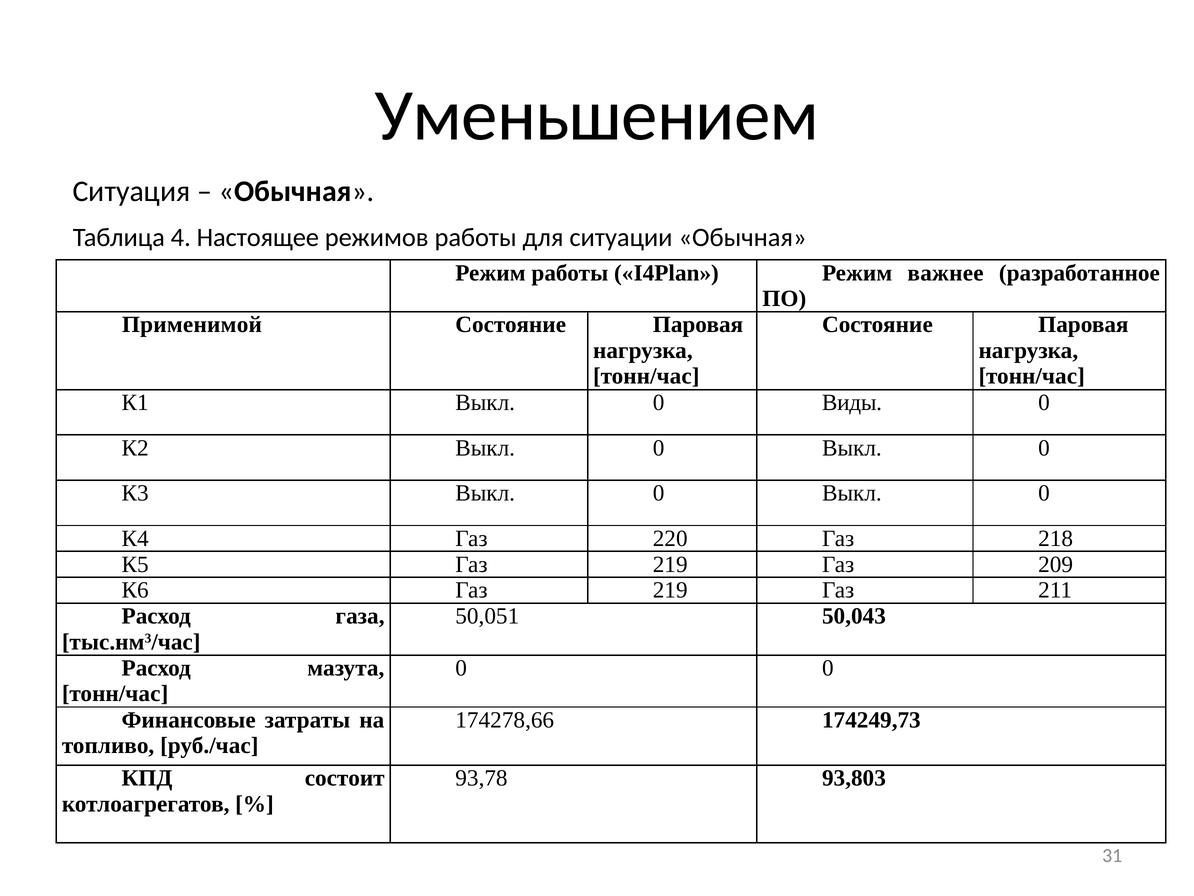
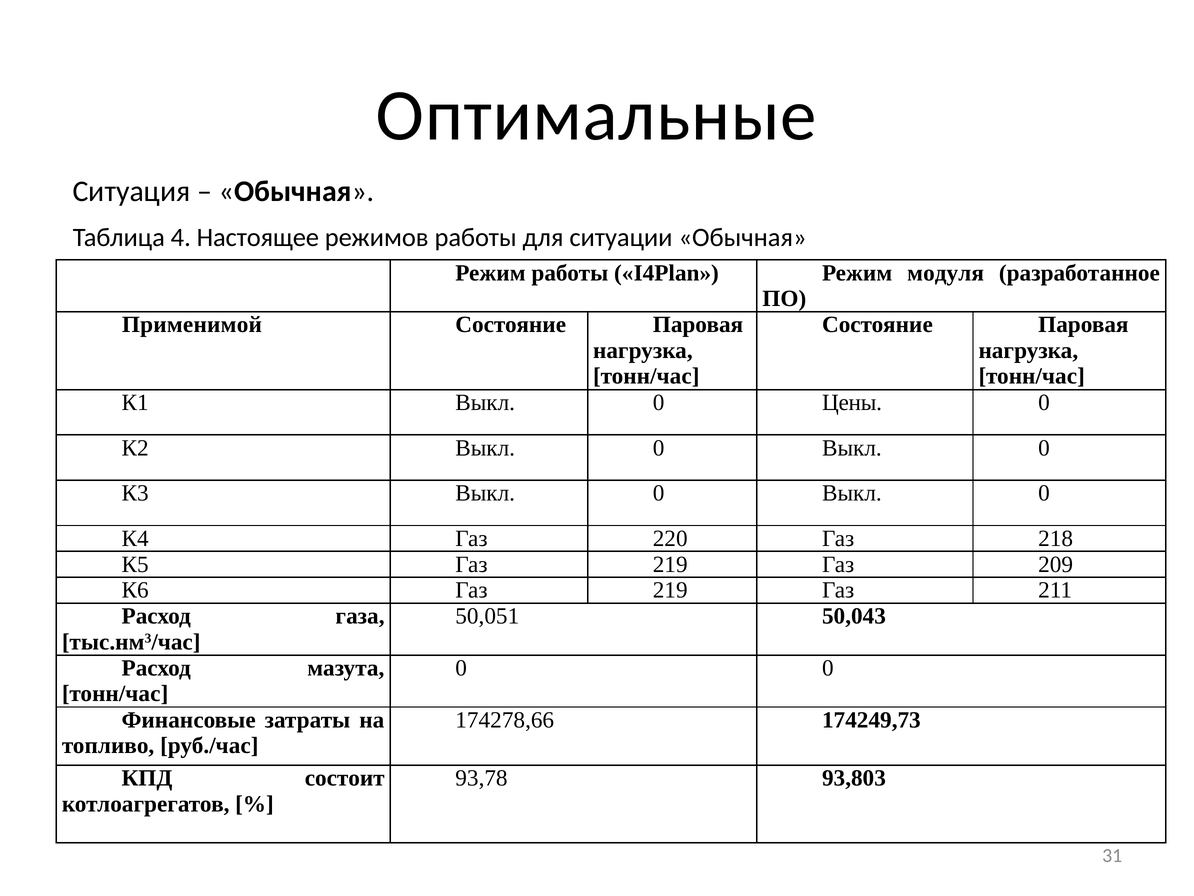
Уменьшением: Уменьшением -> Оптимальные (596, 116)
важнее: важнее -> модуля (946, 273)
Виды: Виды -> Цены (852, 402)
